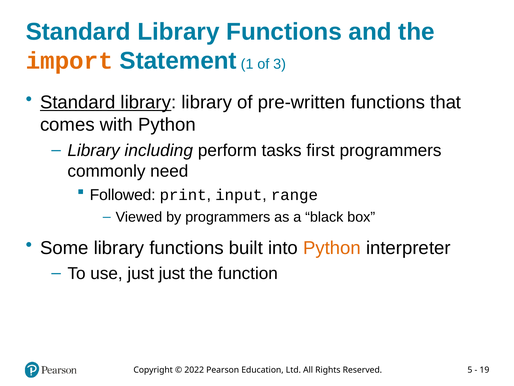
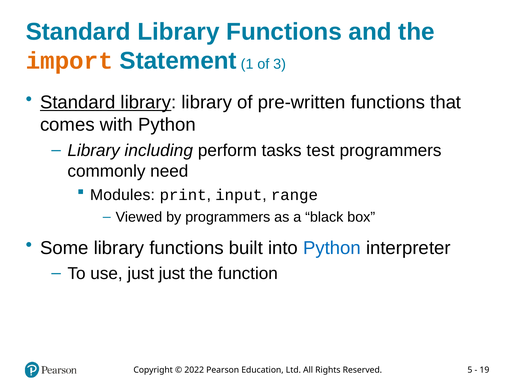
first: first -> test (321, 150)
Followed: Followed -> Modules (122, 195)
Python colour: orange -> blue (332, 248)
